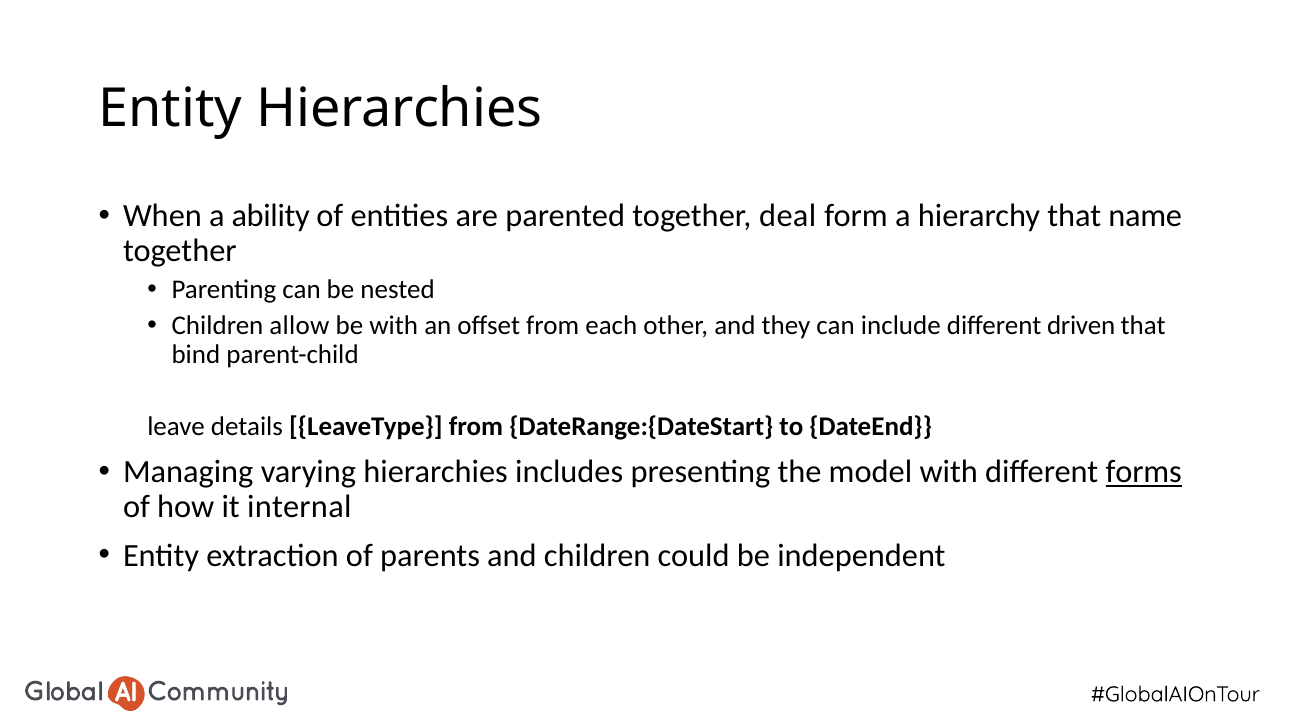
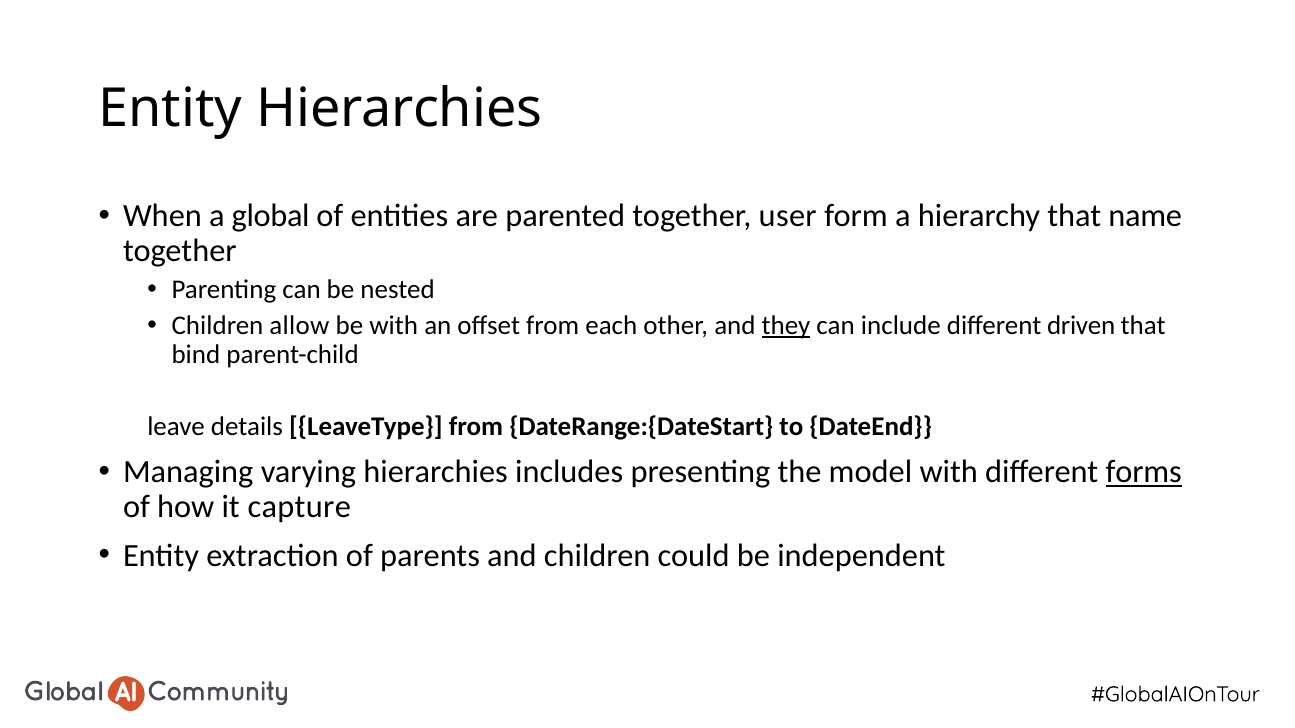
ability: ability -> global (271, 216)
deal: deal -> user (788, 216)
they underline: none -> present (786, 326)
internal: internal -> capture (299, 507)
